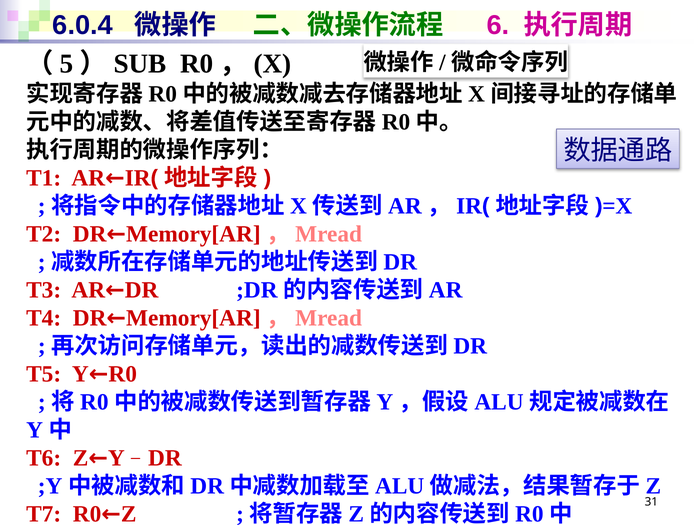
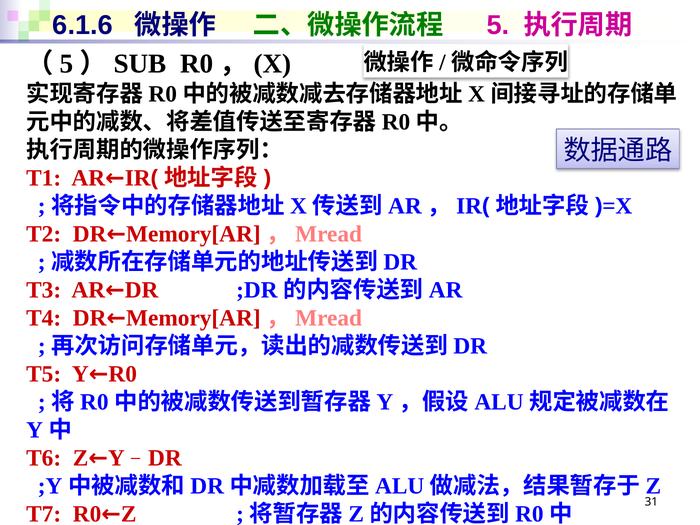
6.0.4: 6.0.4 -> 6.1.6 (83, 25)
6: 6 -> 5 (498, 25)
